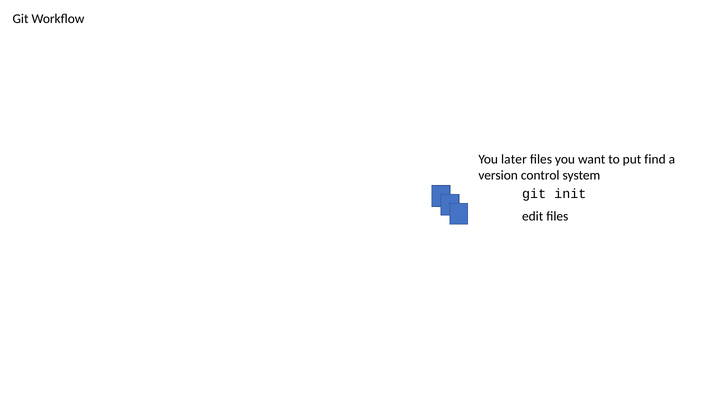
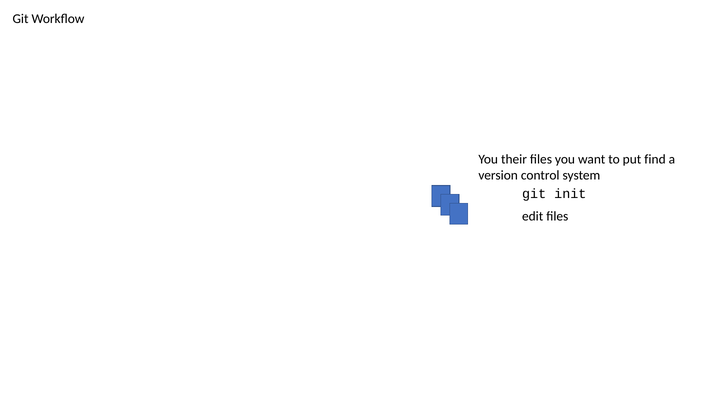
later: later -> their (514, 159)
